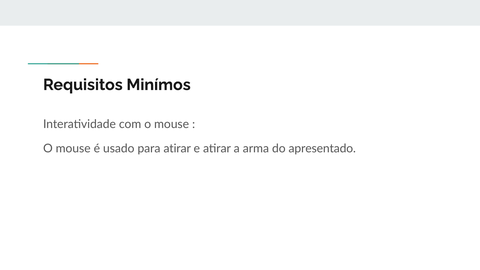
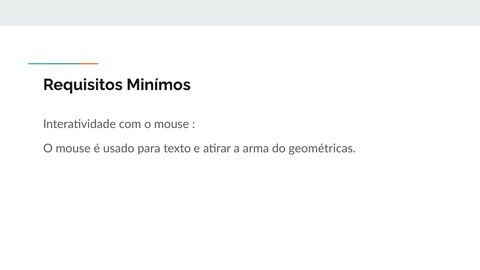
para atirar: atirar -> texto (177, 149)
apresentado: apresentado -> geométricas (322, 149)
